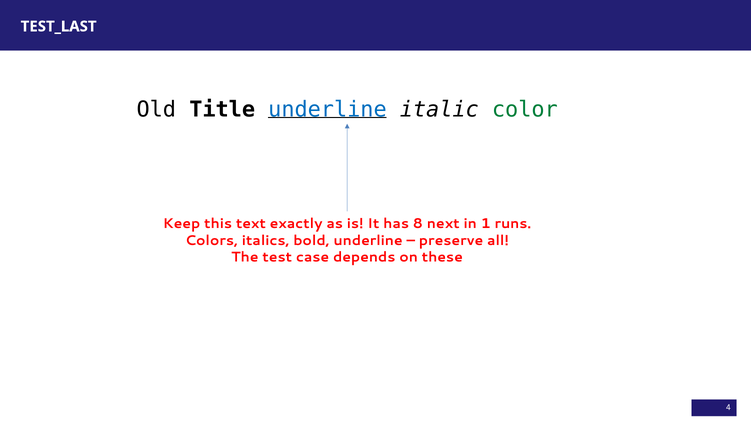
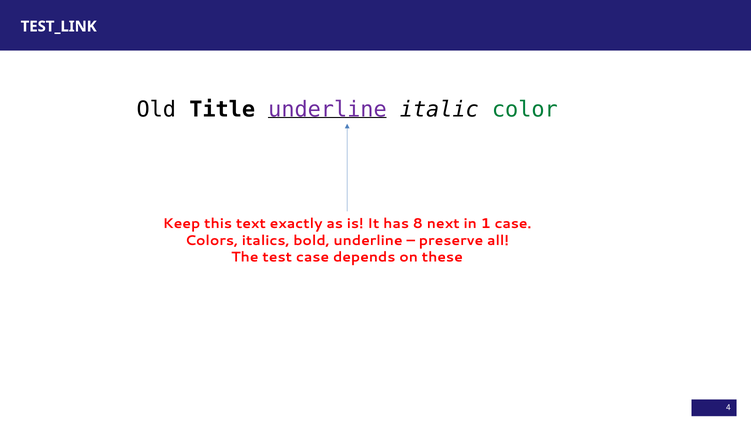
TEST_LAST: TEST_LAST -> TEST_LINK (59, 26)
underline colour: blue -> purple (327, 109)
1 runs: runs -> case (513, 224)
